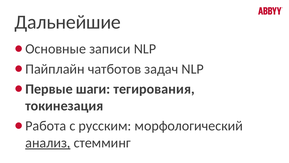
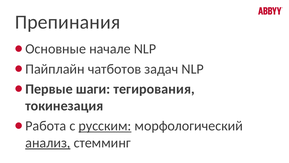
Дальнейшие: Дальнейшие -> Препинания (68, 22)
записи: записи -> начале (110, 49)
русским underline: none -> present (105, 126)
